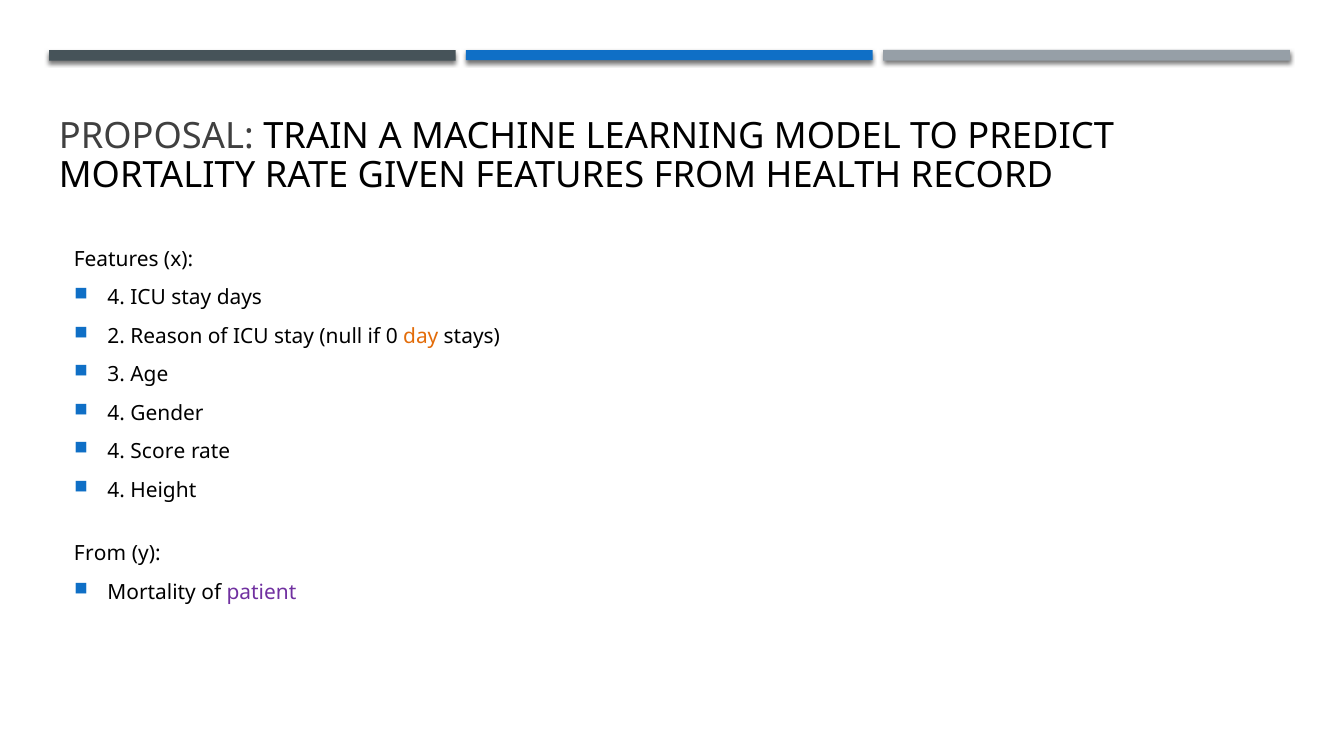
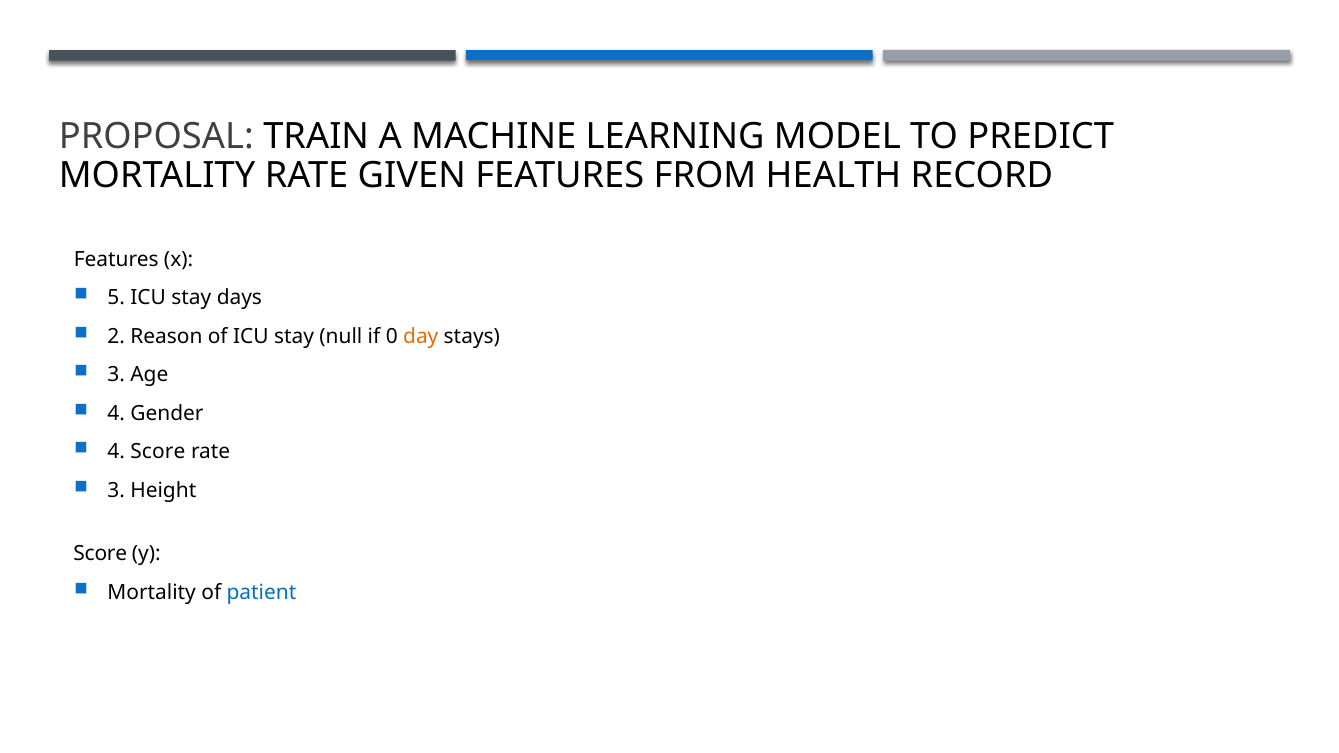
4: 4 -> 5 (116, 298)
4: 4 -> 3 (116, 491)
From: From -> Score (100, 554)
patient colour: purple -> blue (261, 593)
